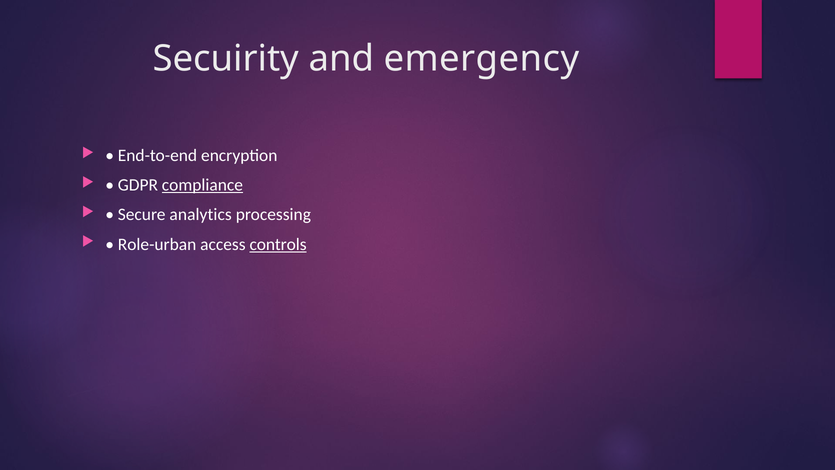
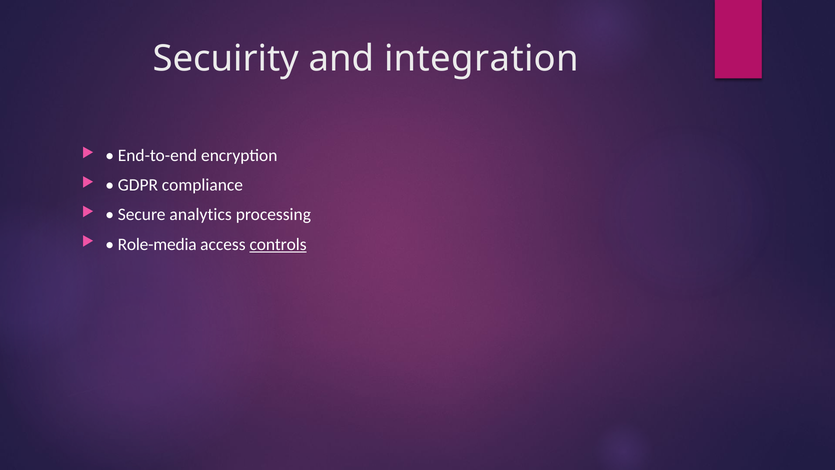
emergency: emergency -> integration (482, 59)
compliance underline: present -> none (202, 185)
Role-urban: Role-urban -> Role-media (157, 244)
